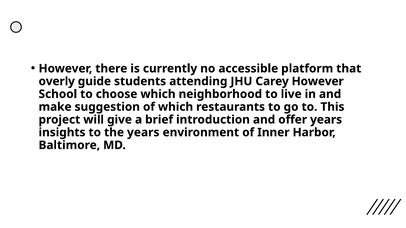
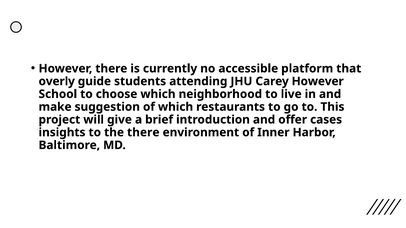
offer years: years -> cases (326, 120)
the years: years -> there (143, 133)
